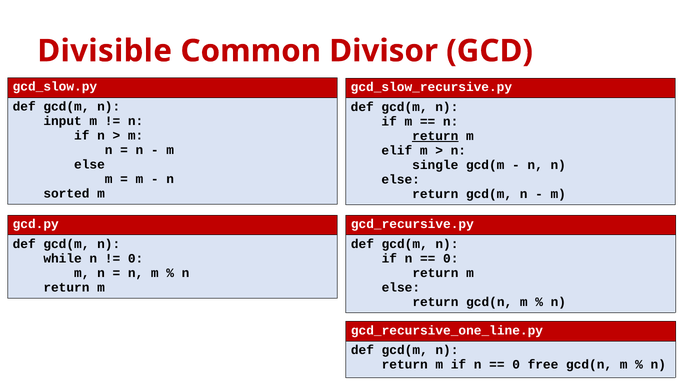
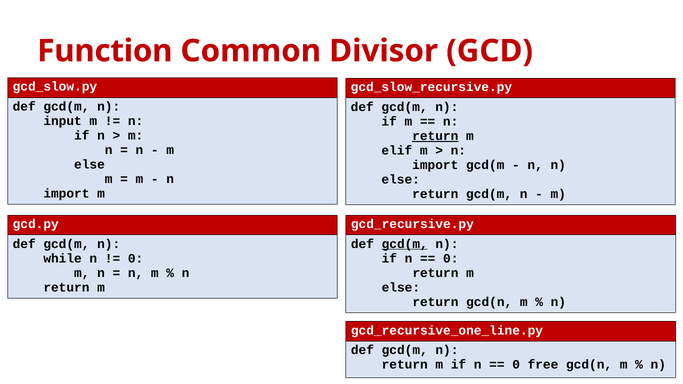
Divisible: Divisible -> Function (105, 51)
single: single -> import (435, 165)
sorted: sorted -> import (66, 194)
gcd(m underline: none -> present (405, 244)
